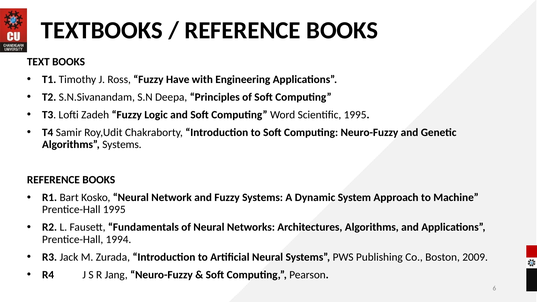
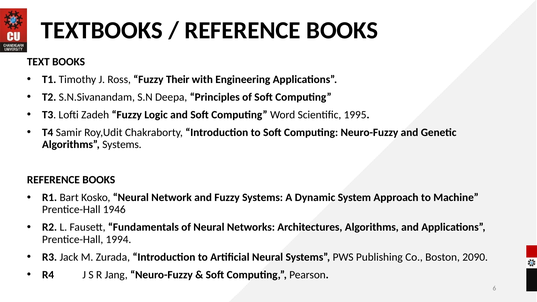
Have: Have -> Their (178, 79)
Prentice-Hall 1995: 1995 -> 1946 (114, 210)
2009: 2009 -> 2090 (475, 257)
